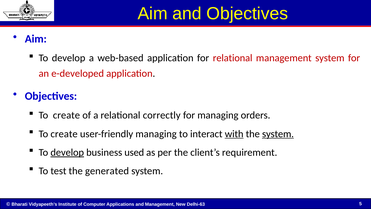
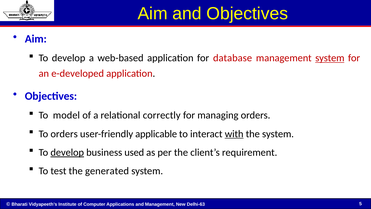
for relational: relational -> database (233, 58)
system underline: none -> present (330, 58)
create: create -> model (66, 115)
create: create -> orders (64, 134)
user-friendly managing: managing -> applicable (156, 134)
system underline: present -> none (278, 134)
